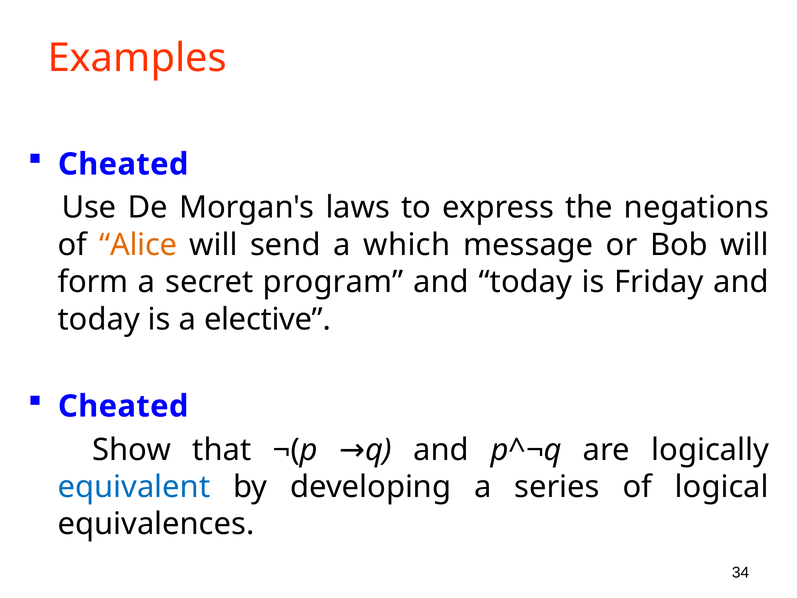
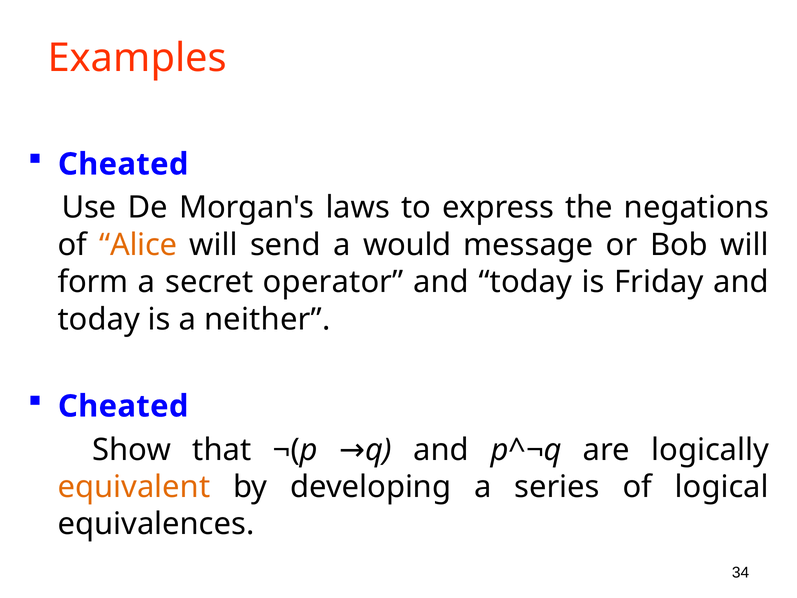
which: which -> would (407, 245)
program: program -> operator (333, 282)
elective: elective -> neither (267, 319)
equivalent colour: blue -> orange (134, 487)
